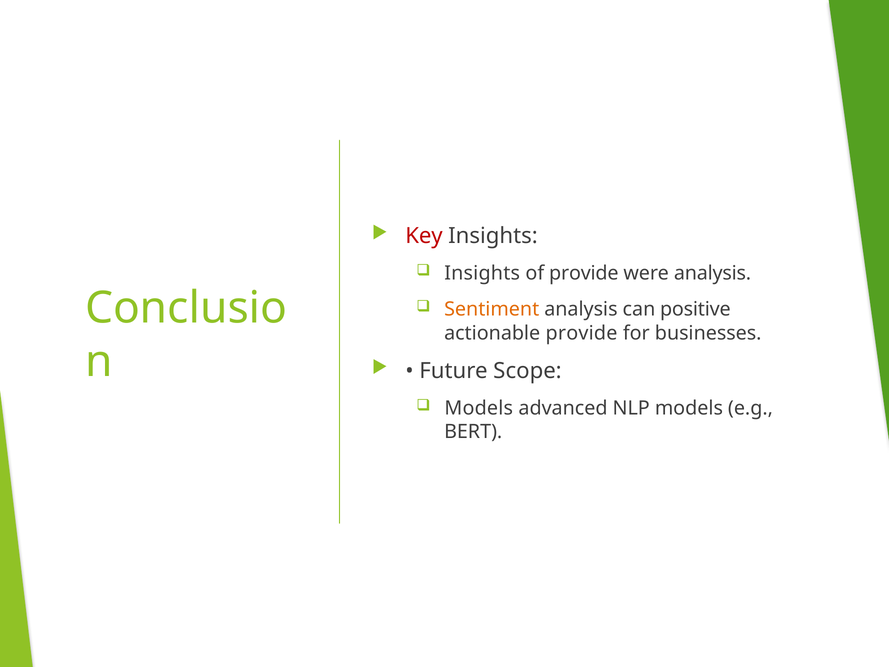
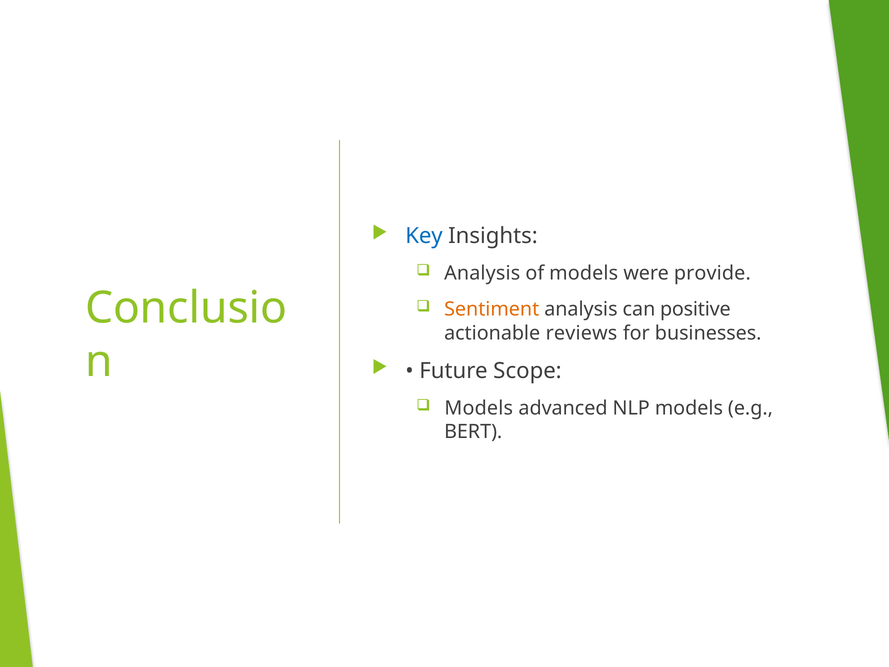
Key colour: red -> blue (424, 236)
Insights: Insights -> Analysis (482, 273)
of provide: provide -> models (584, 273)
were analysis: analysis -> provide (712, 273)
actionable provide: provide -> reviews (581, 333)
